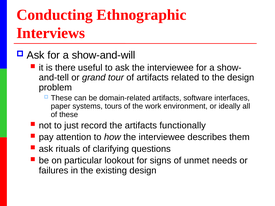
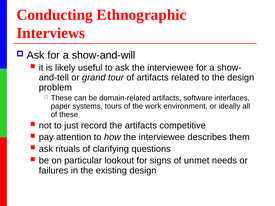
there: there -> likely (65, 68)
functionally: functionally -> competitive (183, 126)
